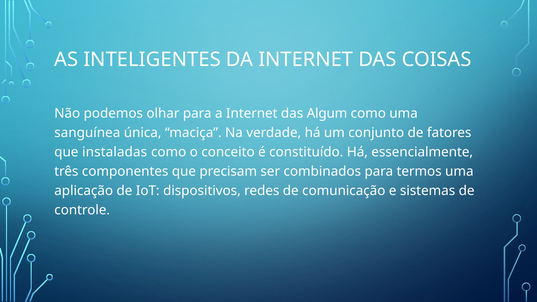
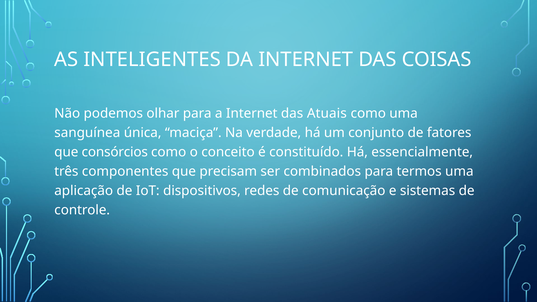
Algum: Algum -> Atuais (327, 113)
instaladas: instaladas -> consórcios (115, 152)
